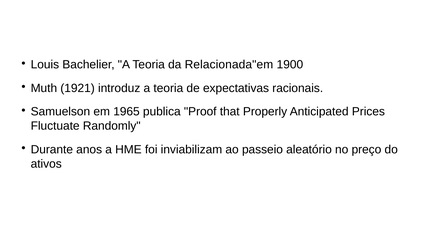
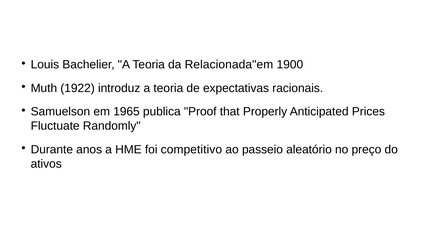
1921: 1921 -> 1922 (78, 88)
inviabilizam: inviabilizam -> competitivo (191, 149)
